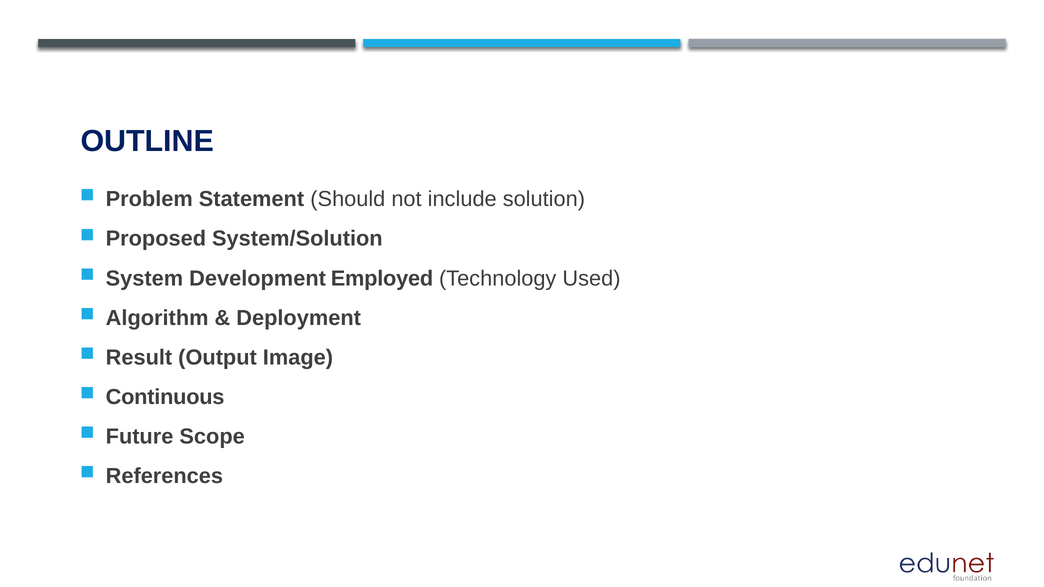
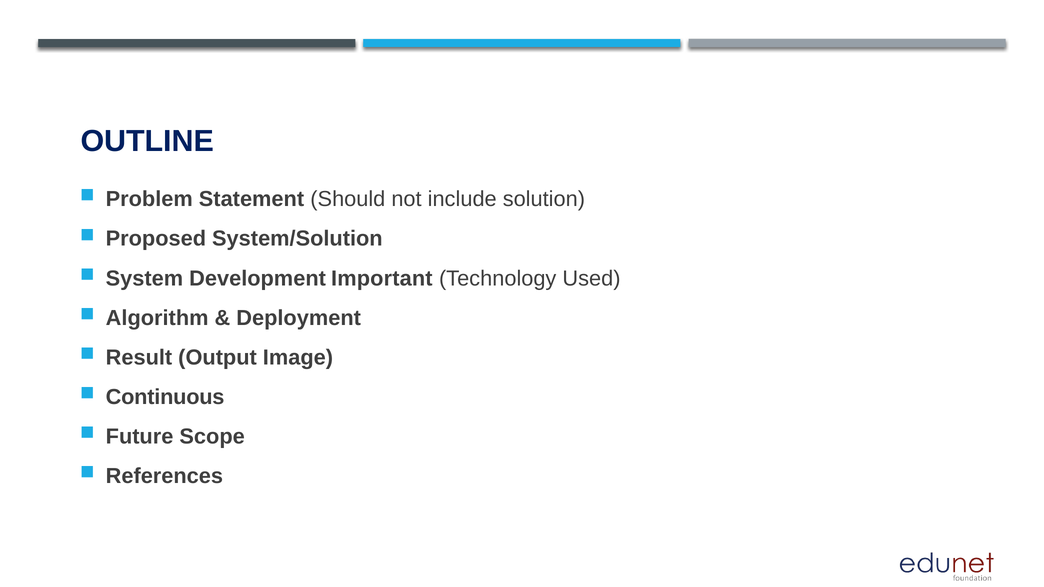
Employed: Employed -> Important (382, 278)
